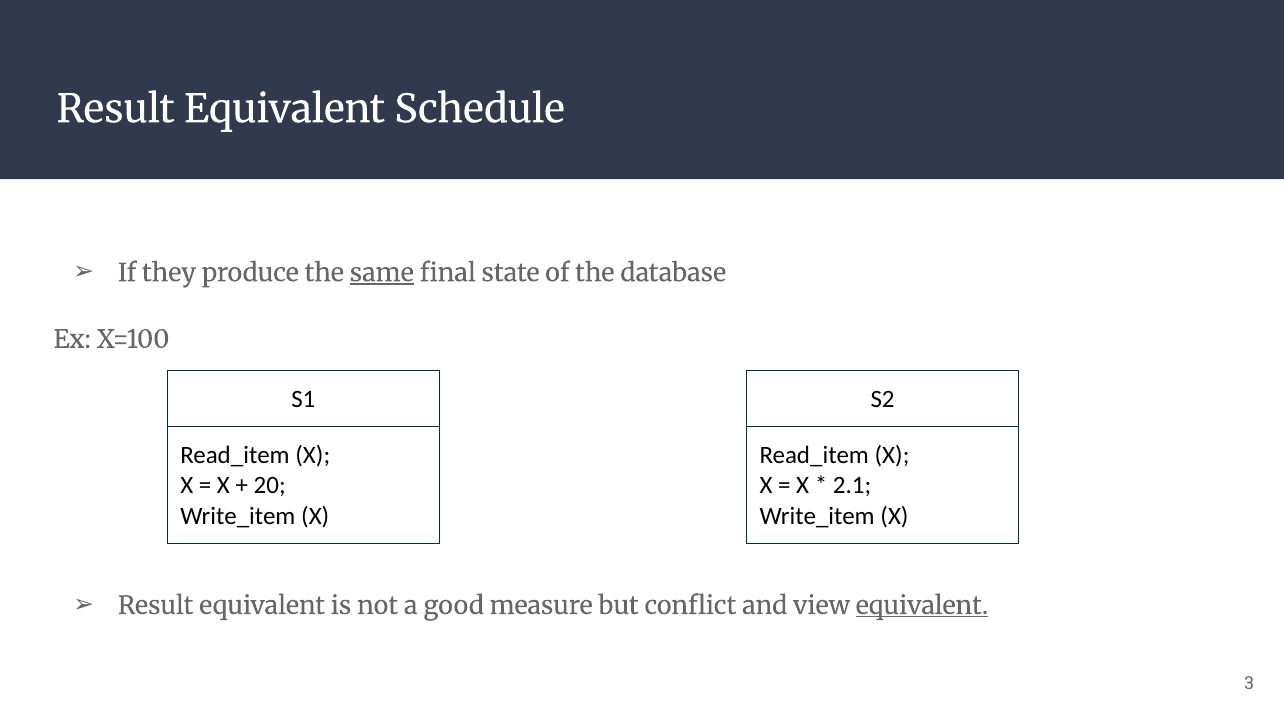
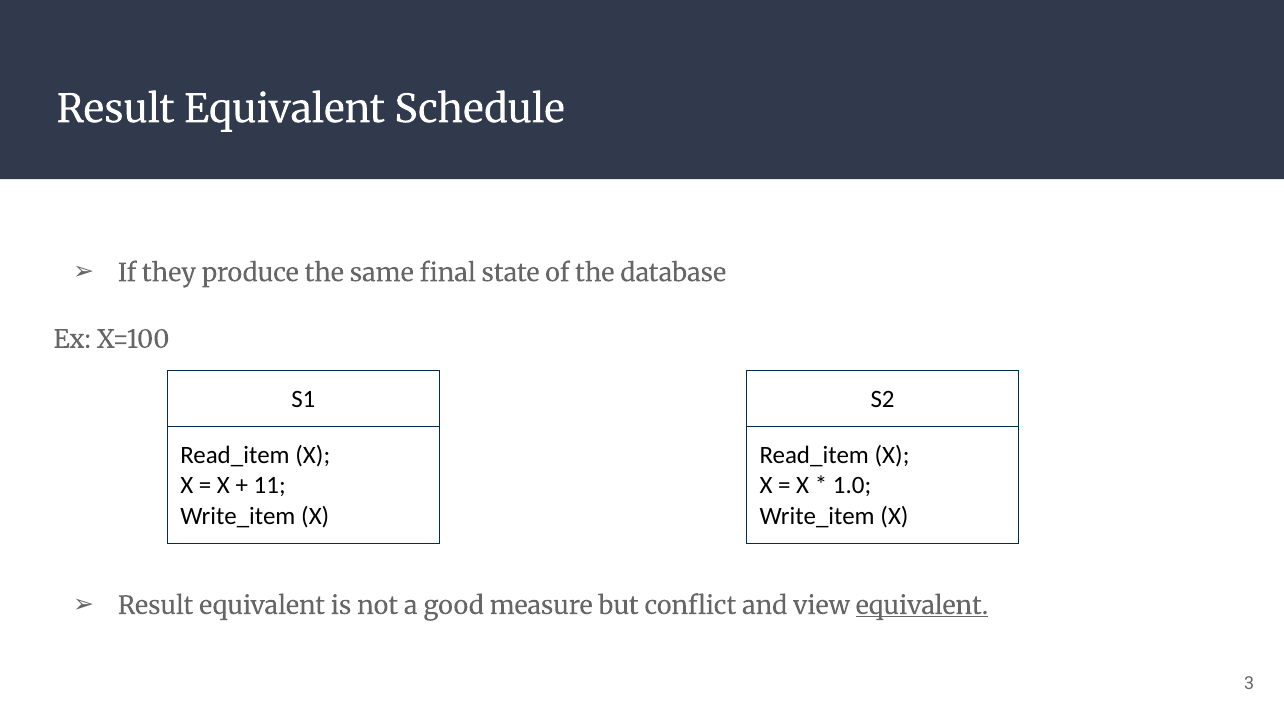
same underline: present -> none (382, 273)
20: 20 -> 11 (270, 486)
2.1: 2.1 -> 1.0 (852, 486)
